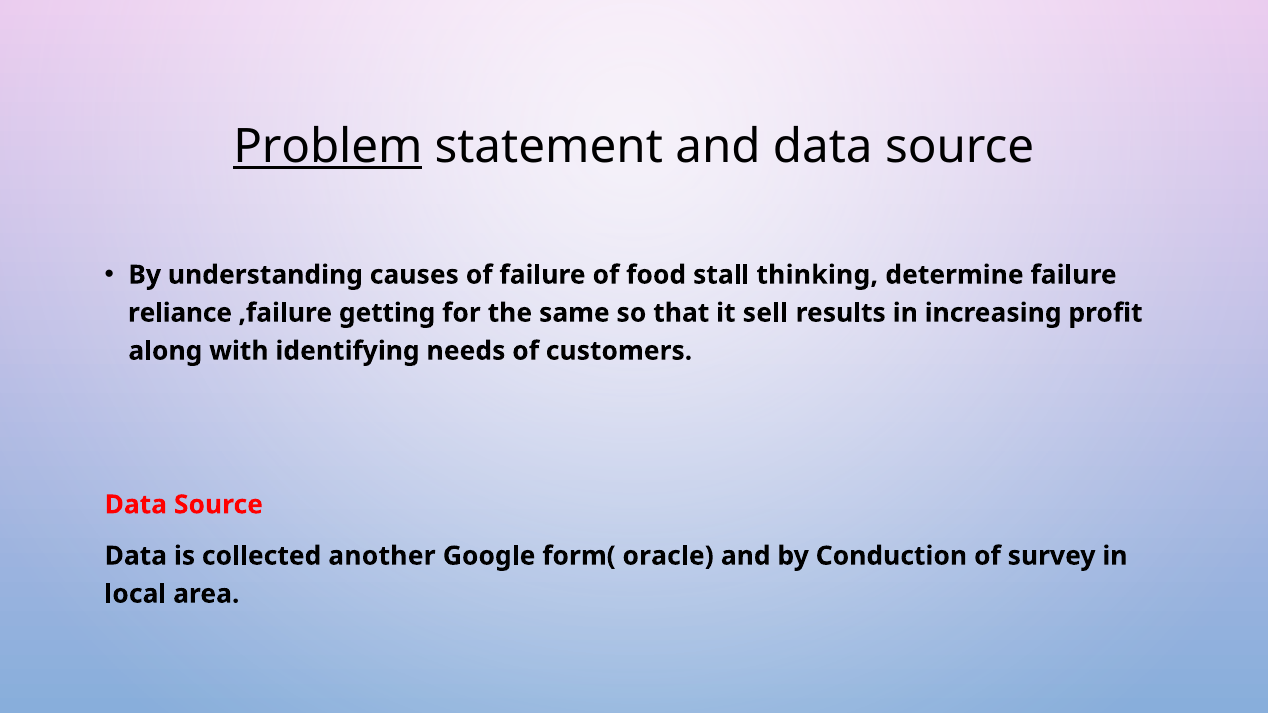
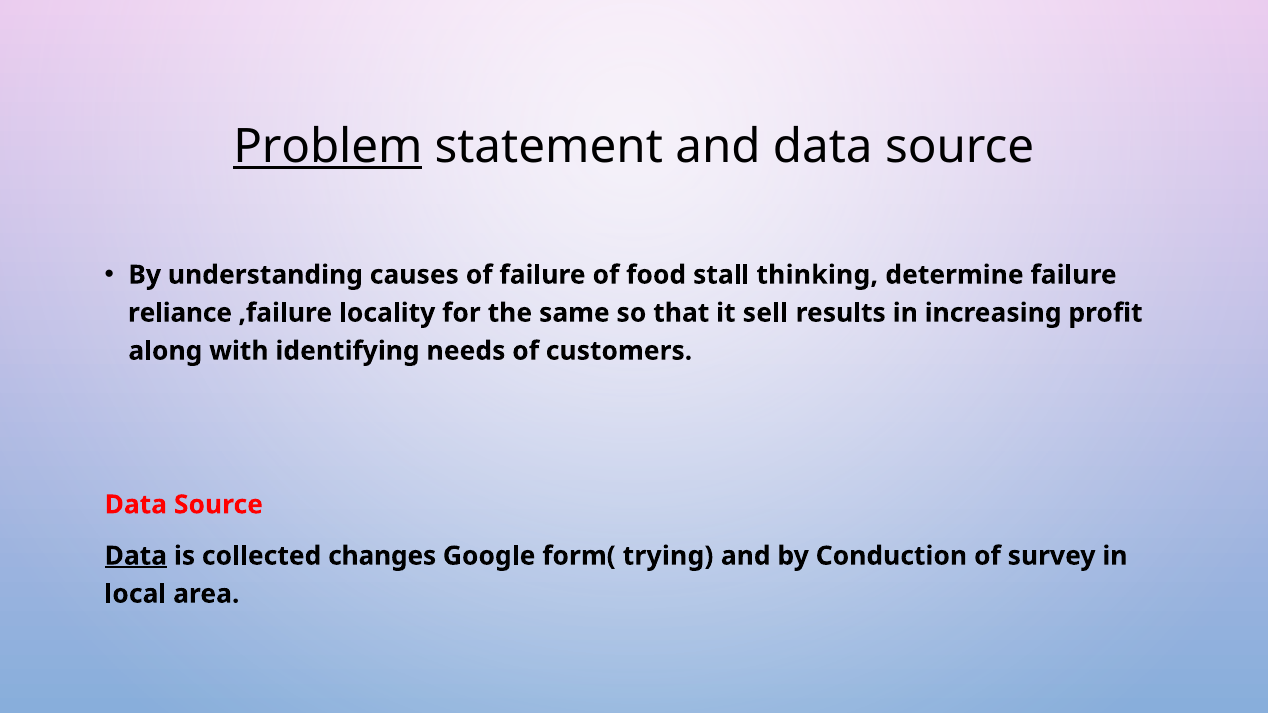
getting: getting -> locality (387, 313)
Data underline: none -> present (136, 556)
another: another -> changes (382, 556)
oracle: oracle -> trying (668, 556)
